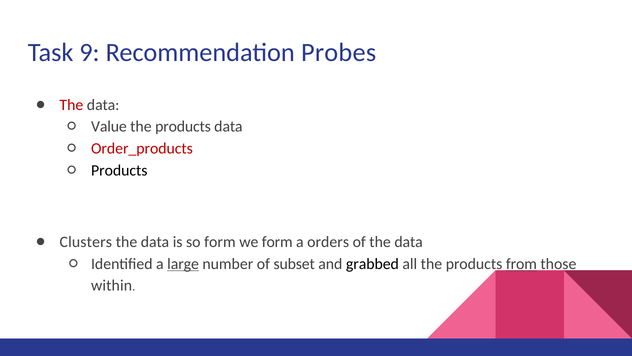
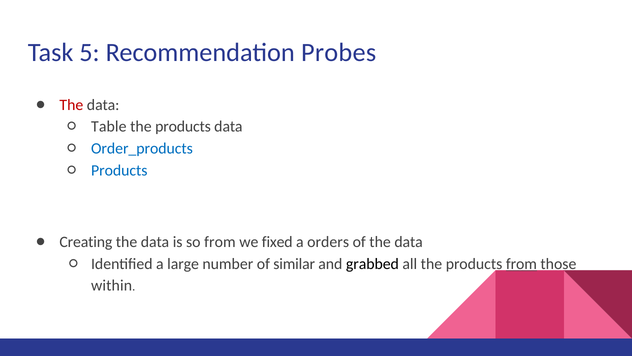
9: 9 -> 5 (89, 52)
Value: Value -> Table (109, 127)
Order_products colour: red -> blue (142, 148)
Products colour: black -> blue (119, 170)
Clusters: Clusters -> Creating (86, 242)
so form: form -> from (220, 242)
we form: form -> fixed (277, 242)
large underline: present -> none (183, 264)
subset: subset -> similar (294, 264)
